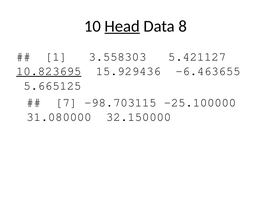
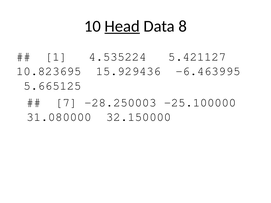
3.558303: 3.558303 -> 4.535224 (118, 57)
10.823695 underline: present -> none (49, 71)
-6.463655: -6.463655 -> -6.463995 (208, 71)
-98.703115: -98.703115 -> -28.250003 (120, 103)
